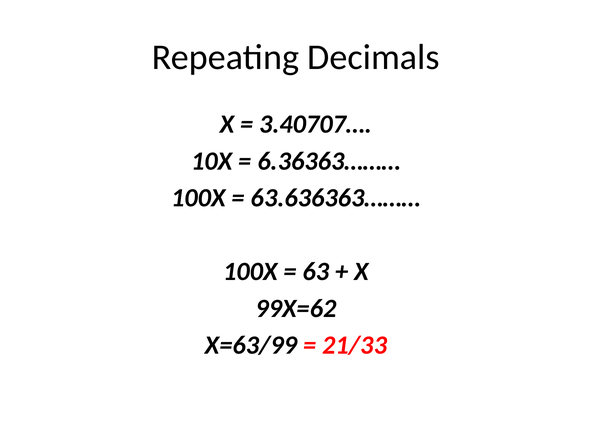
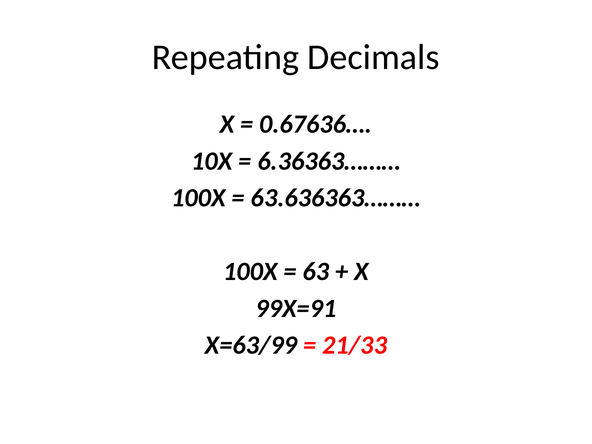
3.40707…: 3.40707… -> 0.67636… (316, 124)
99X=62: 99X=62 -> 99X=91 (296, 308)
